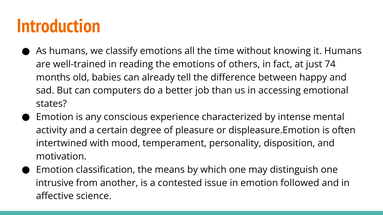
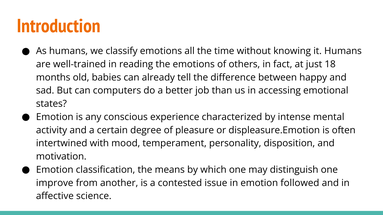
74: 74 -> 18 (330, 64)
intrusive: intrusive -> improve (55, 183)
